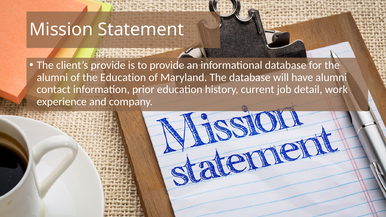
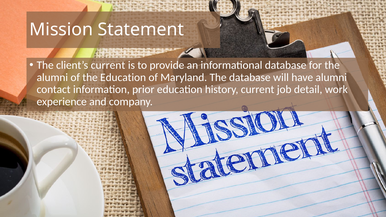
client’s provide: provide -> current (108, 65)
